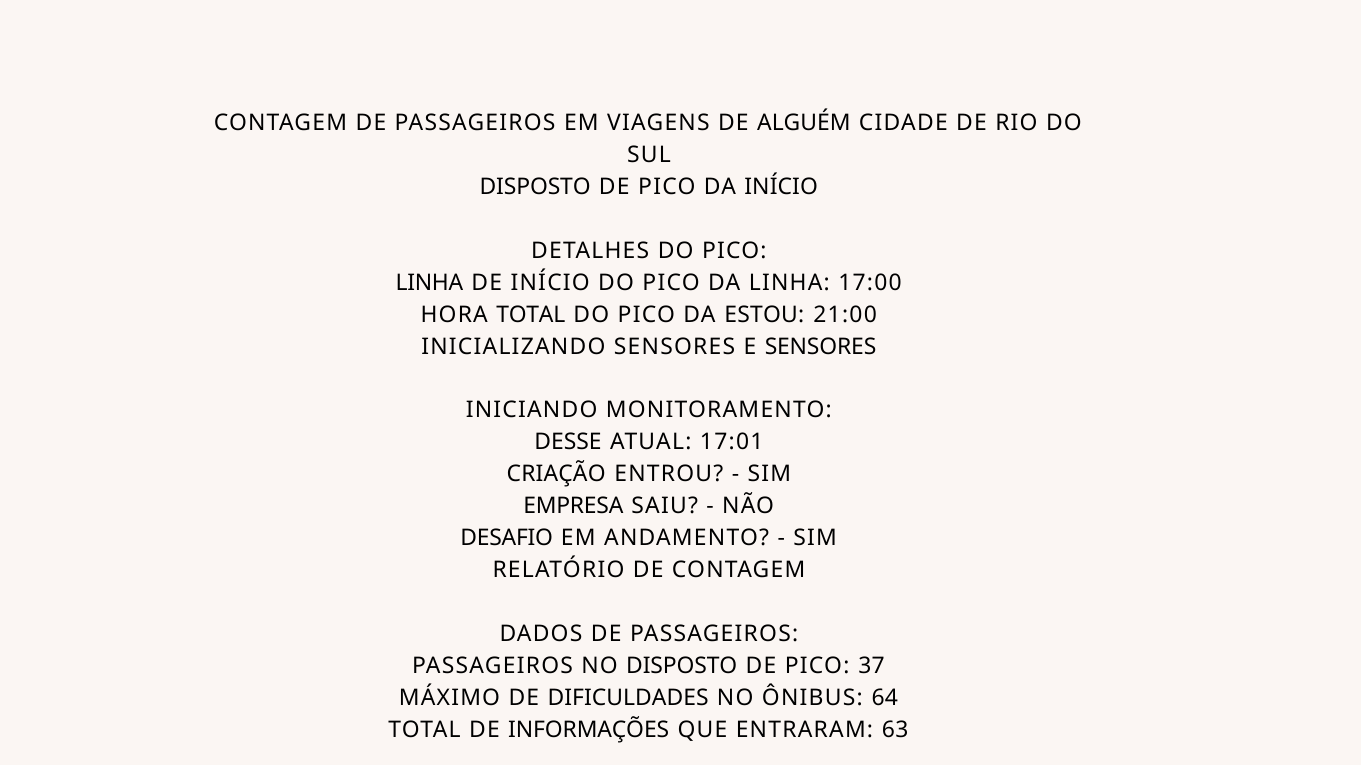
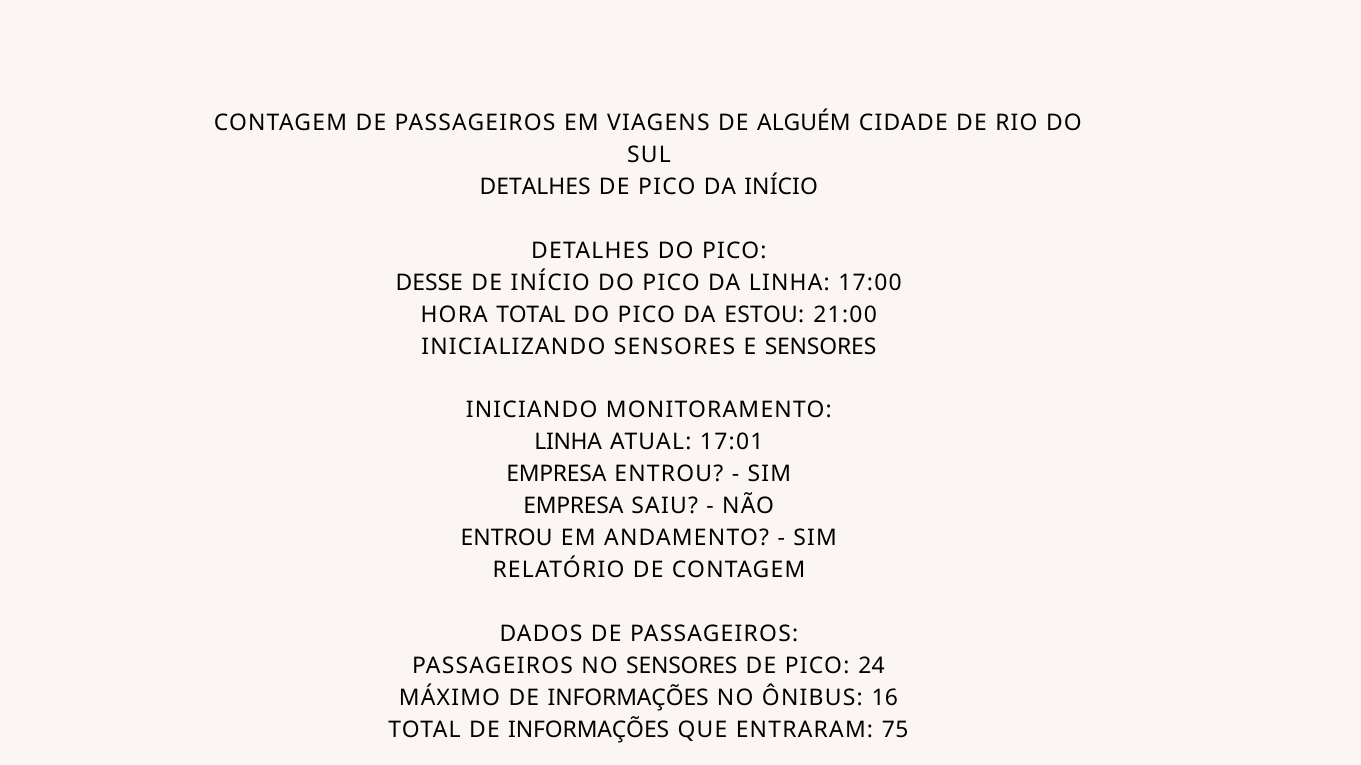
DISPOSTO: DISPOSTO -> DETALHES (535, 187)
LINHA: LINHA -> DESSE (429, 283)
DESSE: DESSE -> LINHA (568, 443)
CRIAÇÃO: CRIAÇÃO -> EMPRESA (556, 475)
DESAFIO: DESAFIO -> ENTROU (507, 538)
NO DISPOSTO: DISPOSTO -> SENSORES (682, 666)
37: 37 -> 24 (872, 666)
MÁXIMO DE DIFICULDADES: DIFICULDADES -> INFORMAÇÕES (628, 698)
64: 64 -> 16 (885, 698)
63: 63 -> 75 (895, 730)
